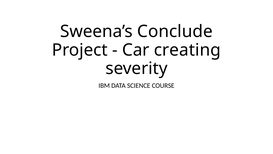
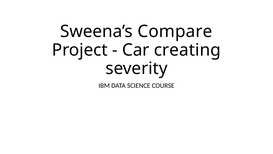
Conclude: Conclude -> Compare (175, 31)
